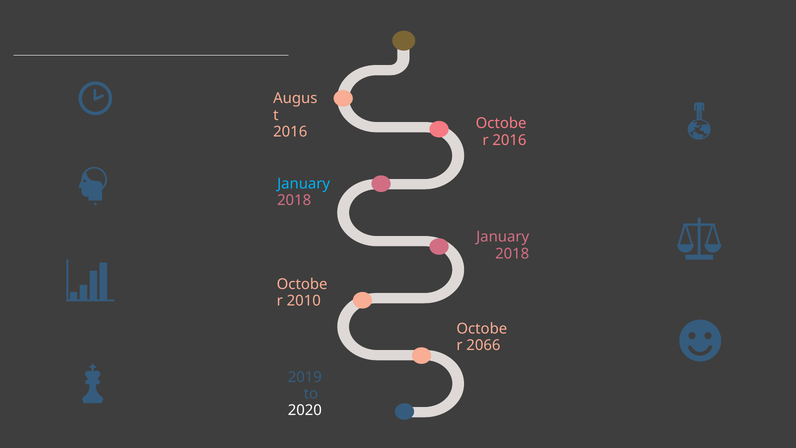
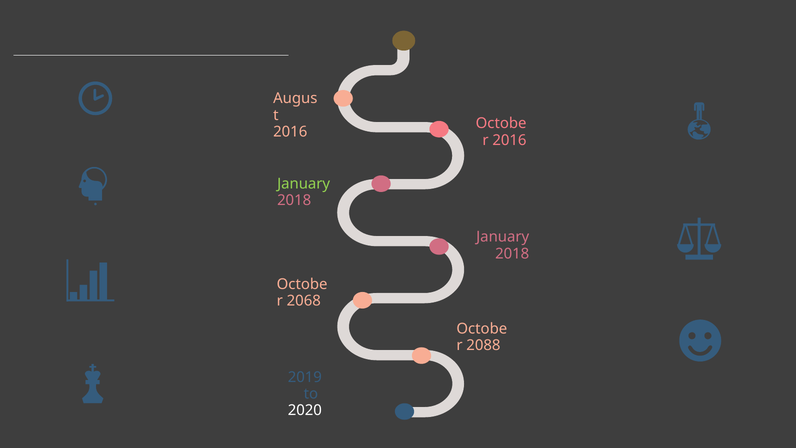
January colour: light blue -> light green (304, 184)
2010: 2010 -> 2068 (304, 301)
2066: 2066 -> 2088 (483, 345)
